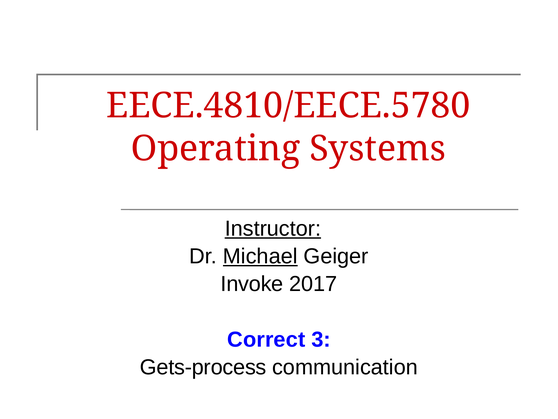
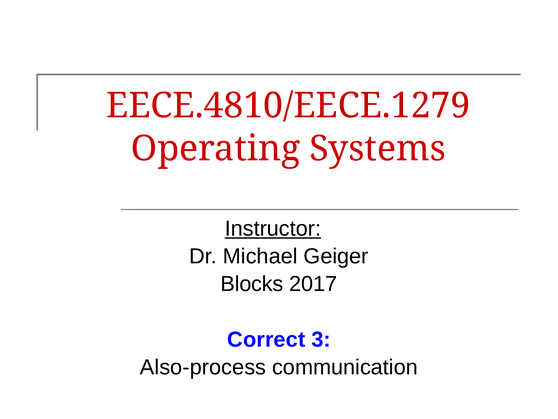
EECE.4810/EECE.5780: EECE.4810/EECE.5780 -> EECE.4810/EECE.1279 (288, 106)
Michael underline: present -> none (260, 256)
Invoke: Invoke -> Blocks (252, 284)
Gets-process: Gets-process -> Also-process (203, 367)
